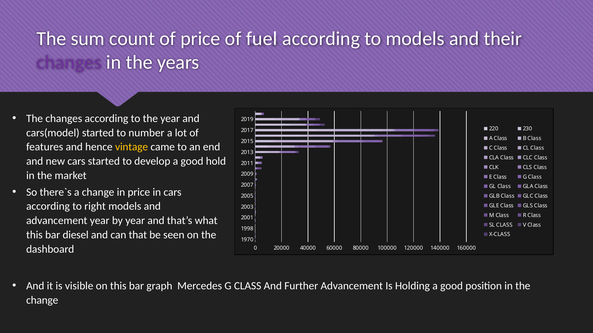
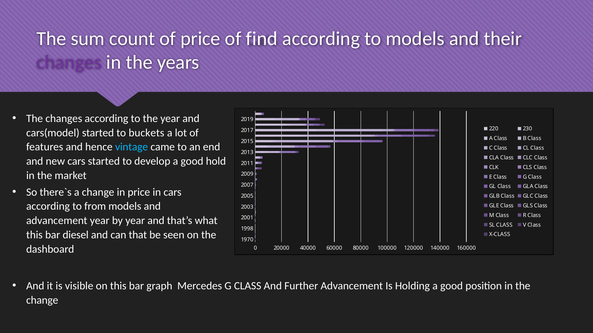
fuel: fuel -> find (262, 39)
number: number -> buckets (146, 133)
vintage colour: yellow -> light blue (132, 147)
right: right -> from (95, 207)
